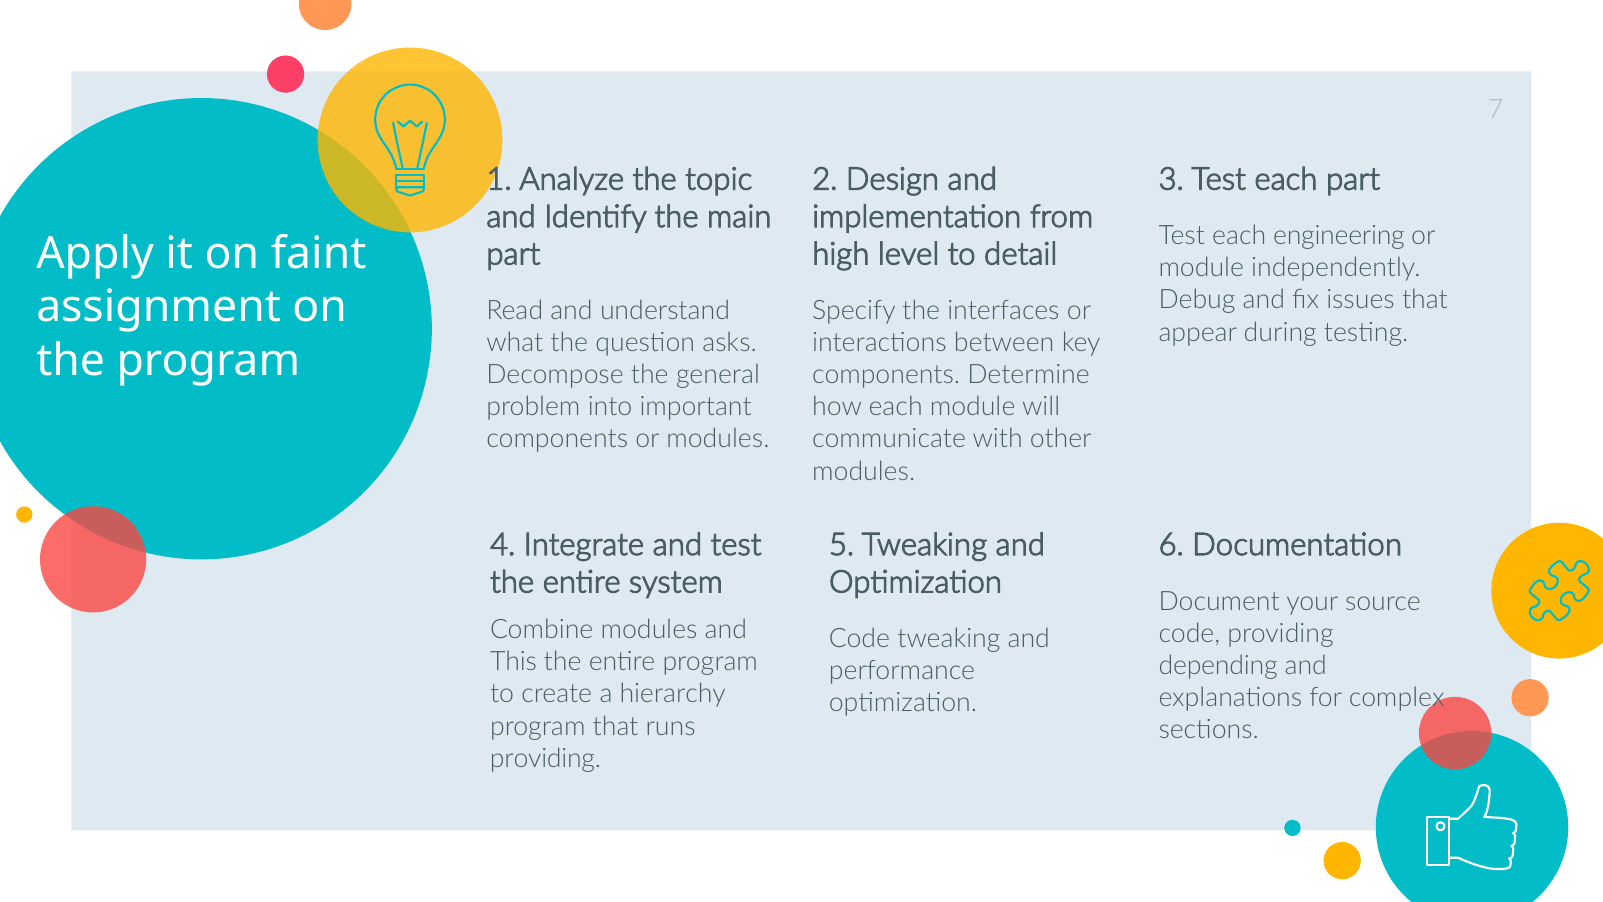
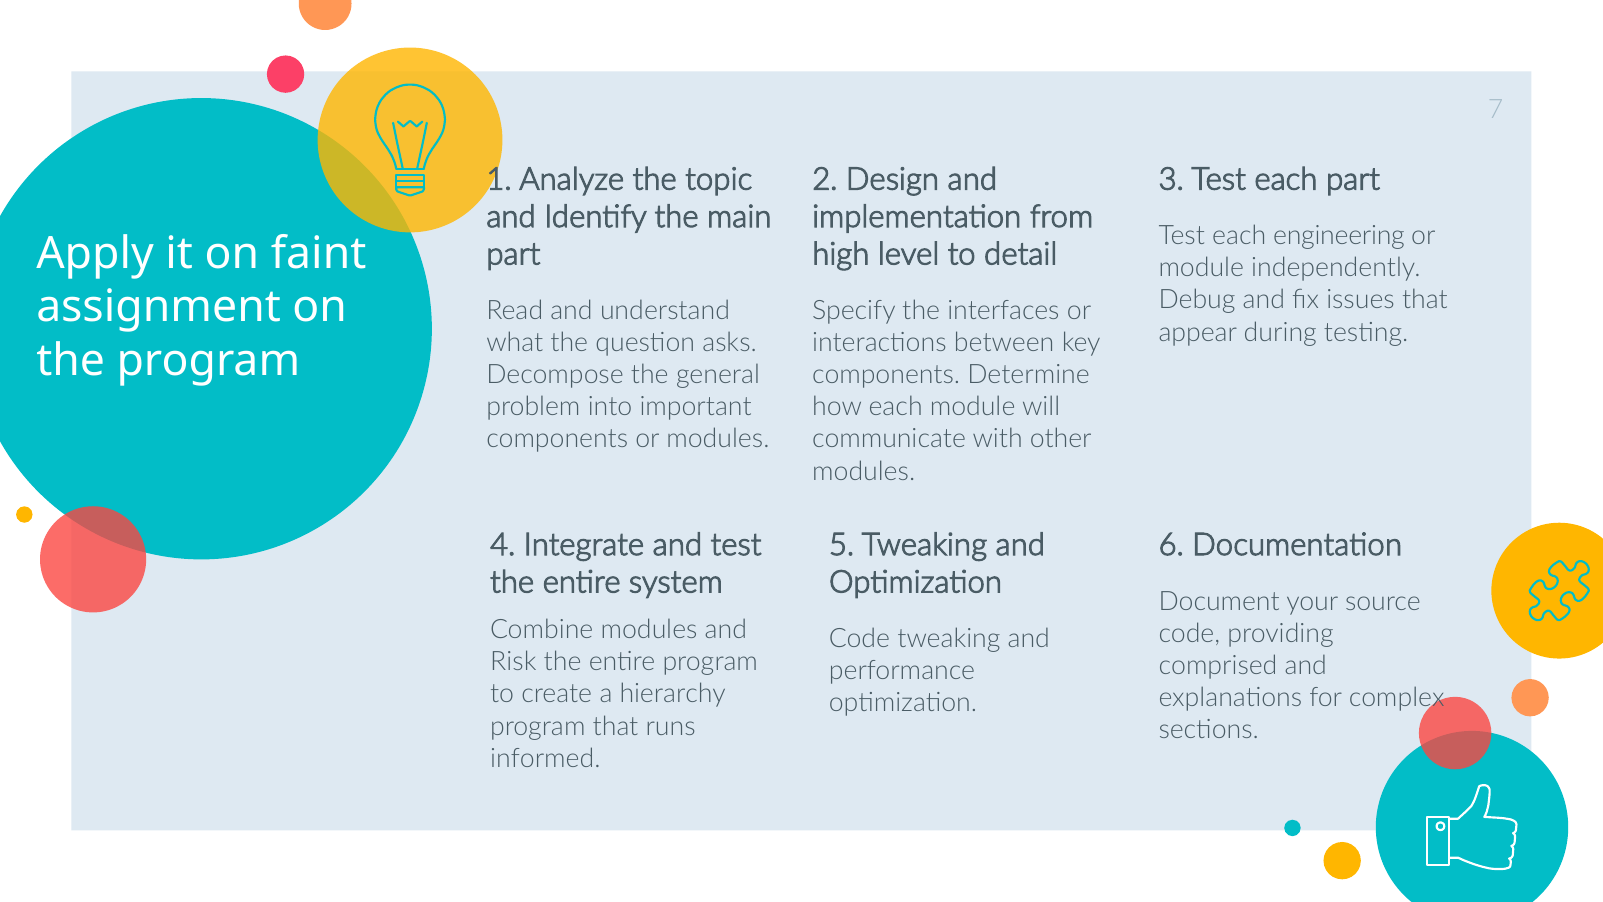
This: This -> Risk (513, 662)
depending: depending -> comprised (1218, 665)
providing: providing -> informed (545, 758)
